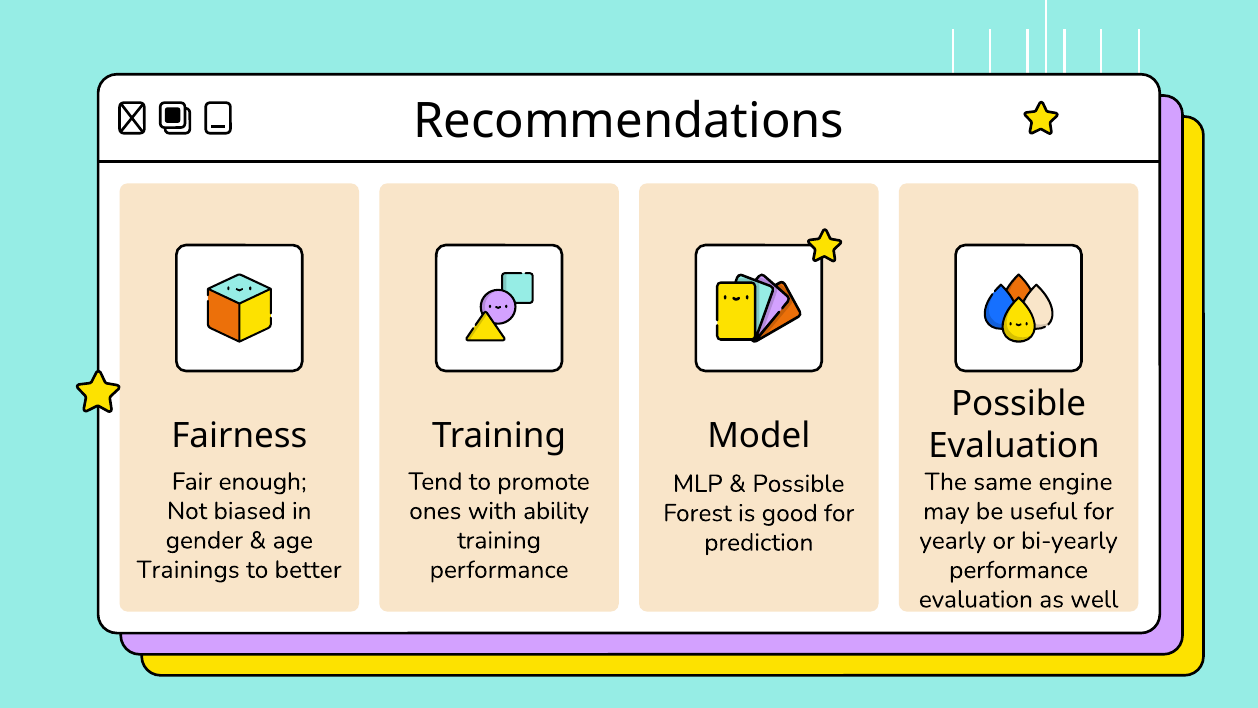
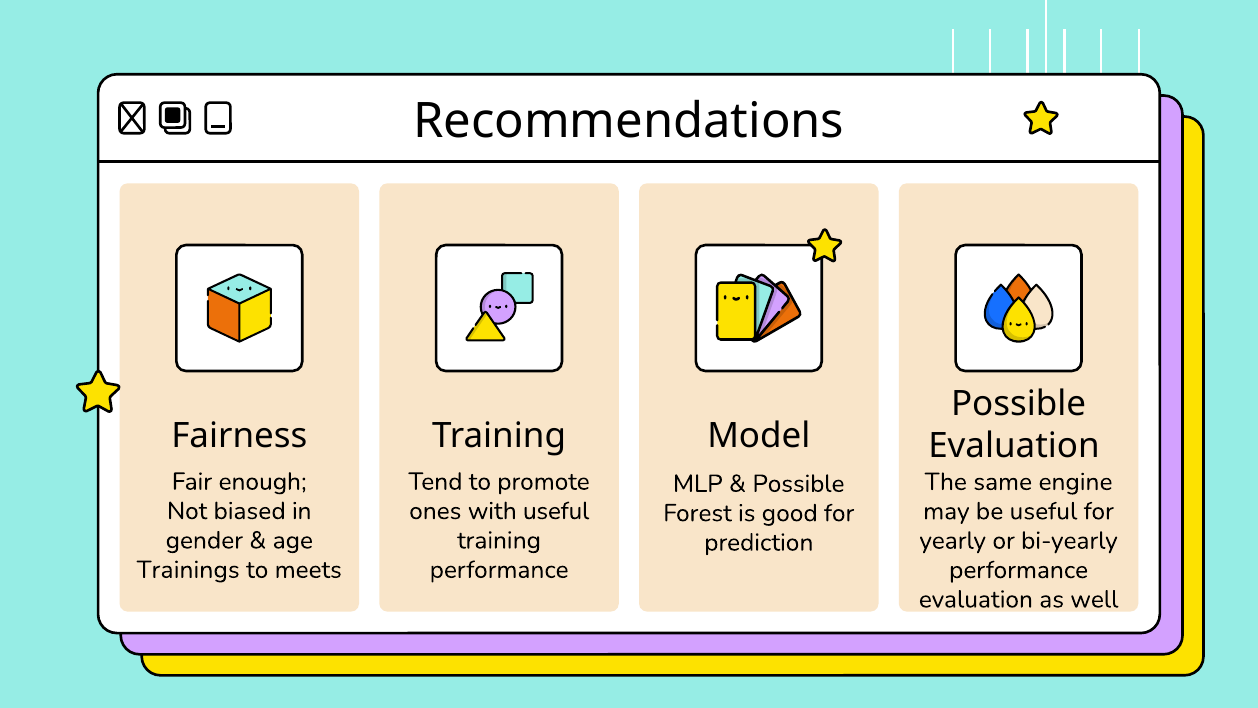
with ability: ability -> useful (556, 511)
better: better -> meets (308, 569)
